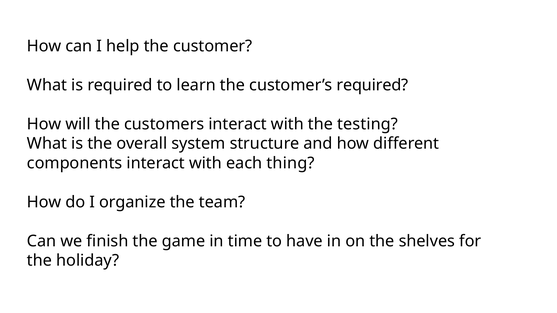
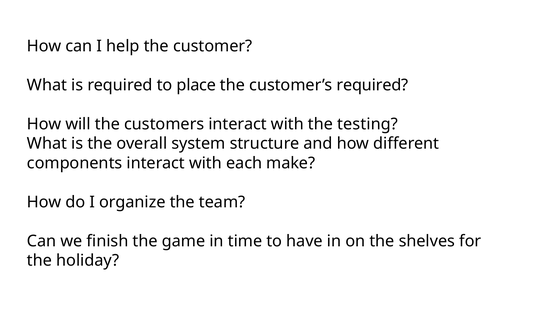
learn: learn -> place (196, 85)
thing: thing -> make (291, 163)
